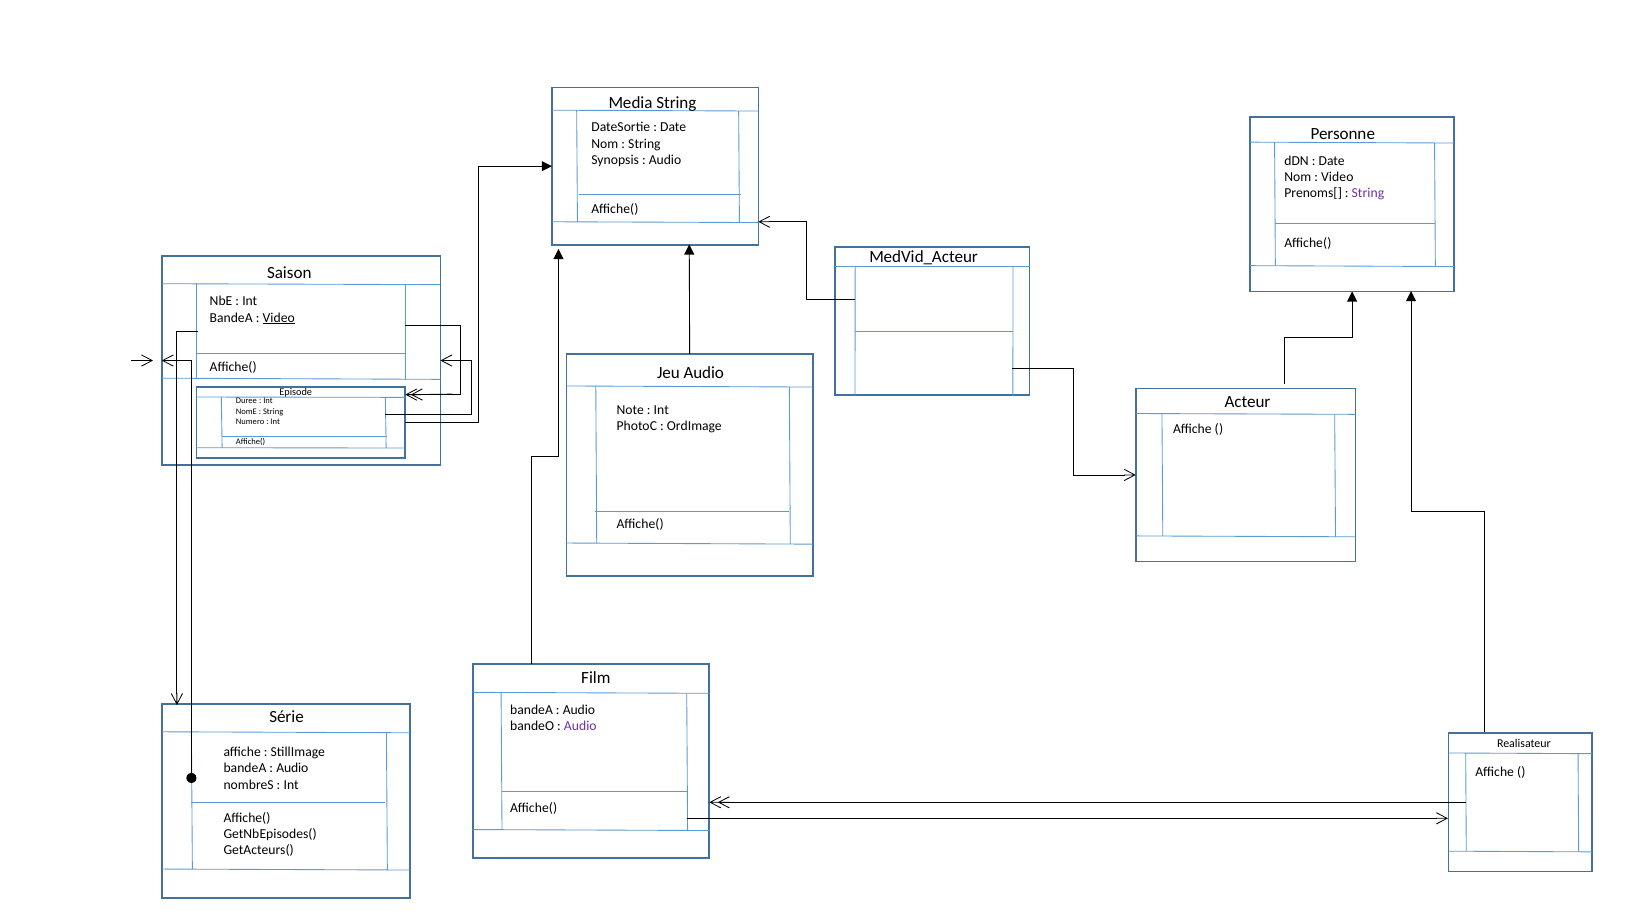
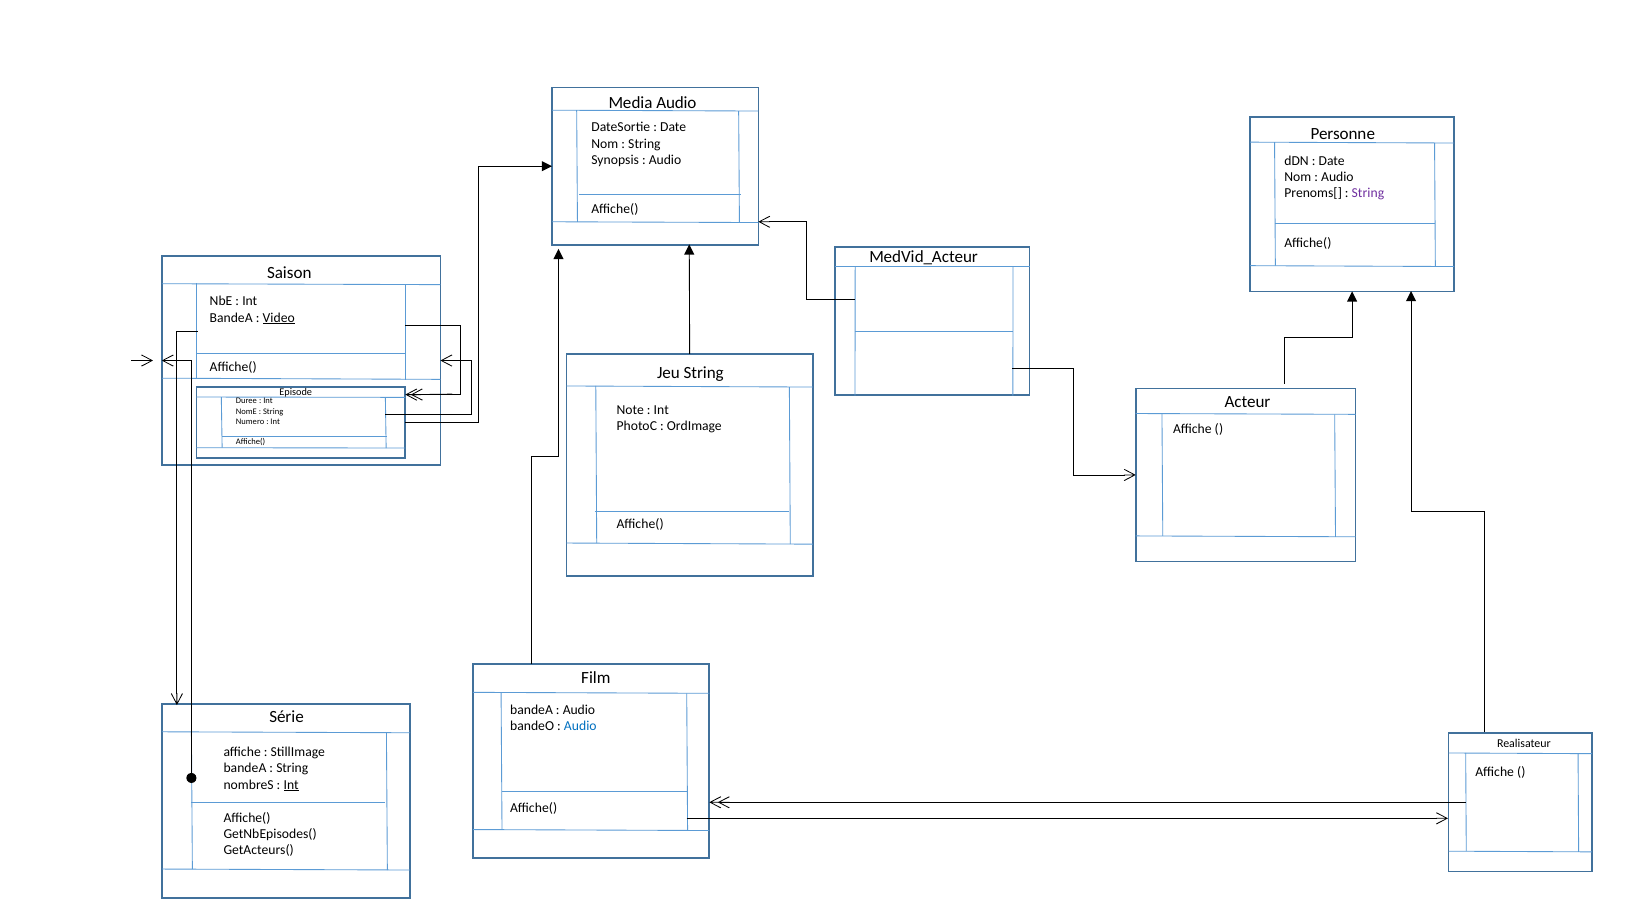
Media String: String -> Audio (676, 103)
Video: Video -> Audio (1337, 177)
Jeu Audio: Audio -> String (704, 373)
Audio colour: purple -> blue (580, 726)
Audio: Audio -> String (292, 768)
Int underline: none -> present (291, 785)
